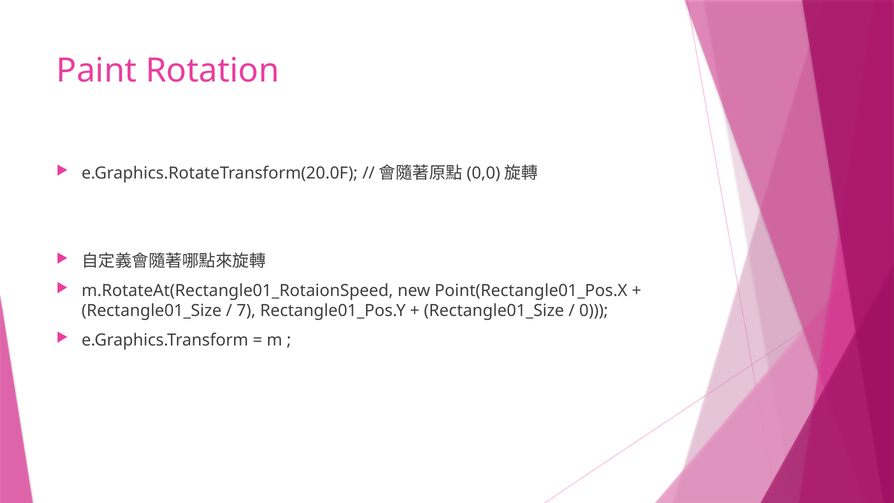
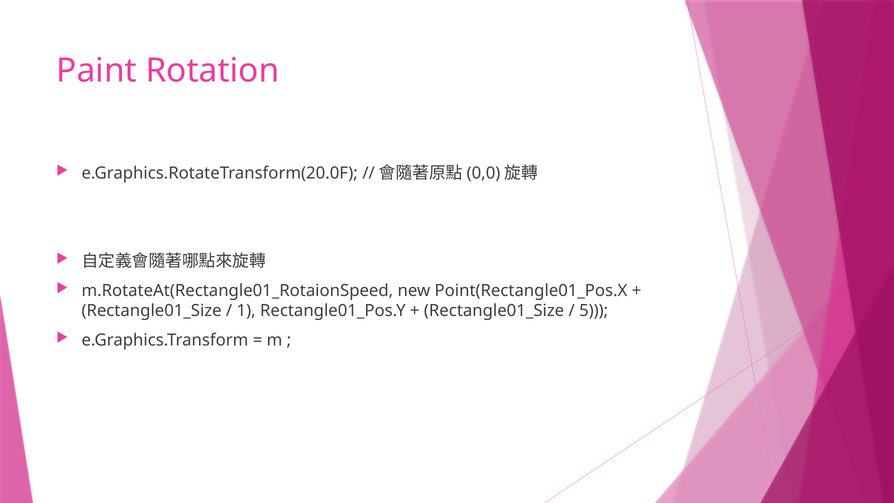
7: 7 -> 1 (246, 311)
0: 0 -> 5 (594, 311)
